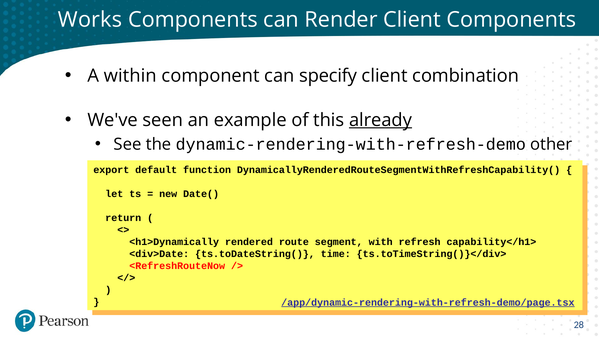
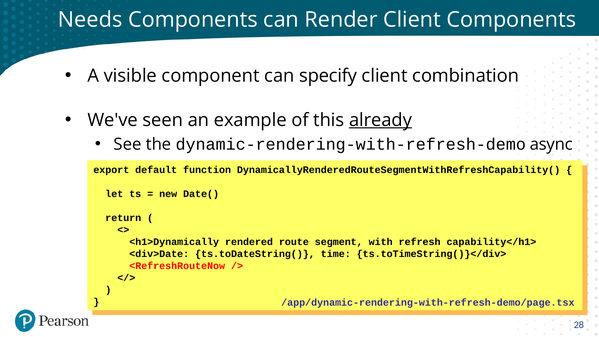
Works: Works -> Needs (90, 20)
within: within -> visible (130, 76)
other: other -> async (551, 144)
/app/dynamic-rendering-with-refresh-demo/page.tsx underline: present -> none (428, 302)
